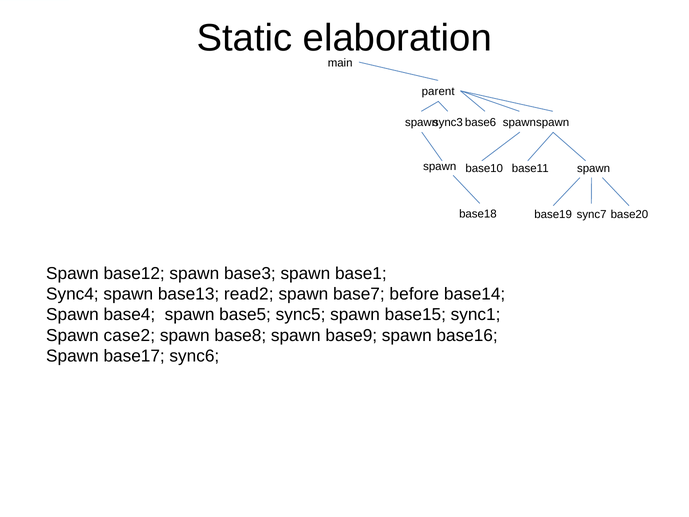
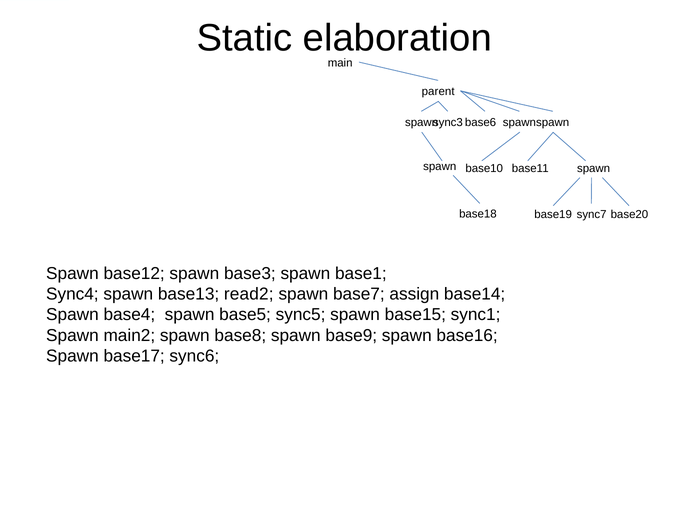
before: before -> assign (414, 294)
case2: case2 -> main2 (129, 335)
